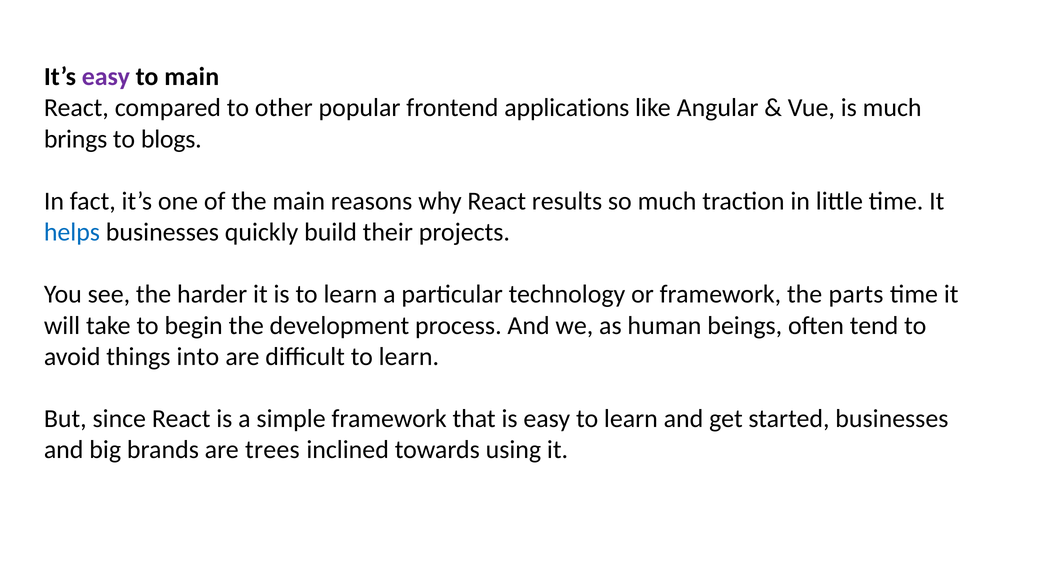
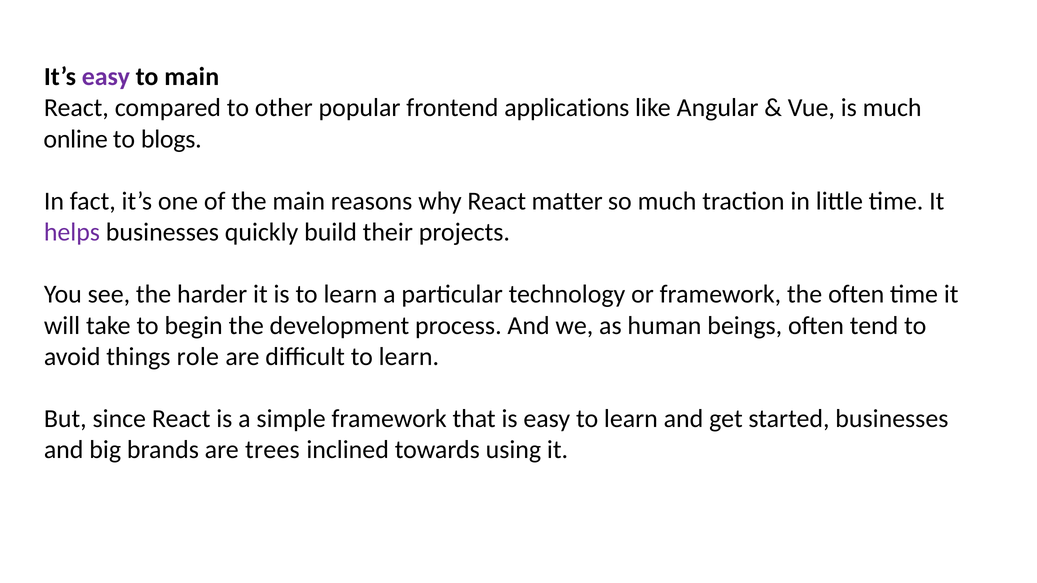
brings: brings -> online (76, 139)
results: results -> matter (567, 201)
helps colour: blue -> purple (72, 232)
the parts: parts -> often (856, 295)
into: into -> role (198, 357)
